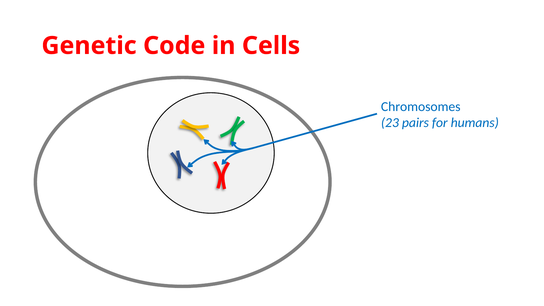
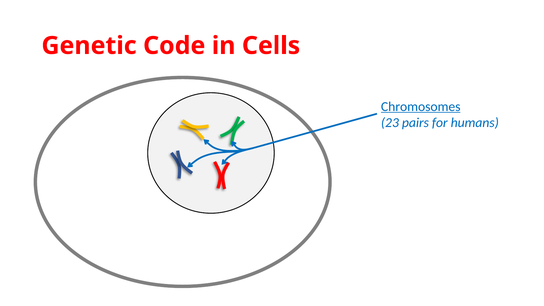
Chromosomes underline: none -> present (421, 107)
